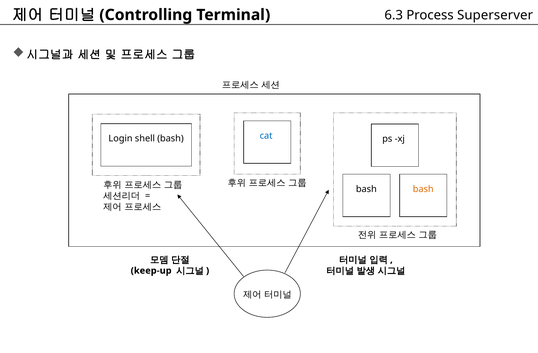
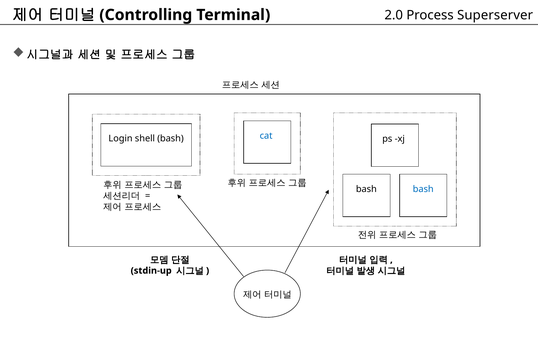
6.3: 6.3 -> 2.0 (394, 15)
bash colour: orange -> blue (423, 189)
keep-up: keep-up -> stdin-up (151, 271)
